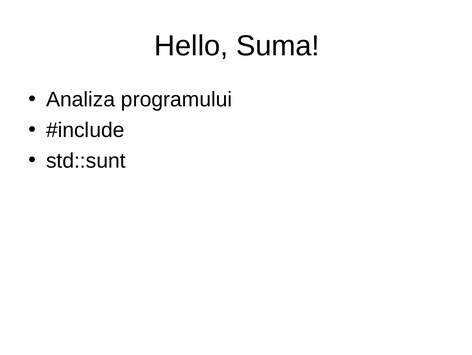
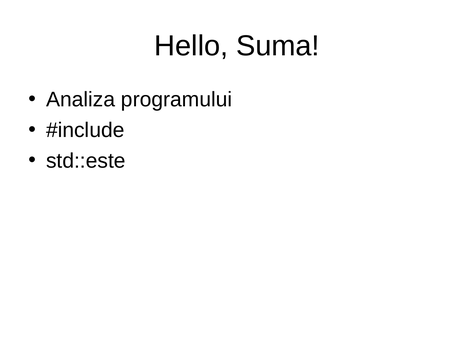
std::sunt: std::sunt -> std::este (86, 161)
